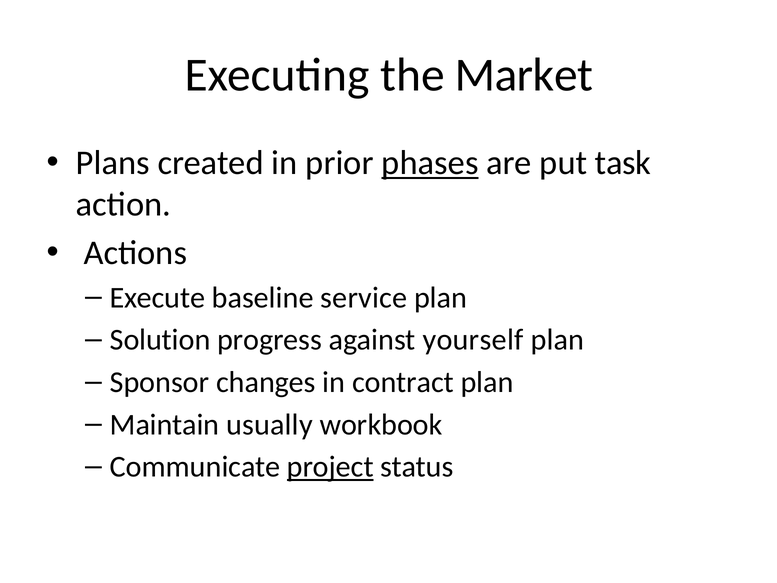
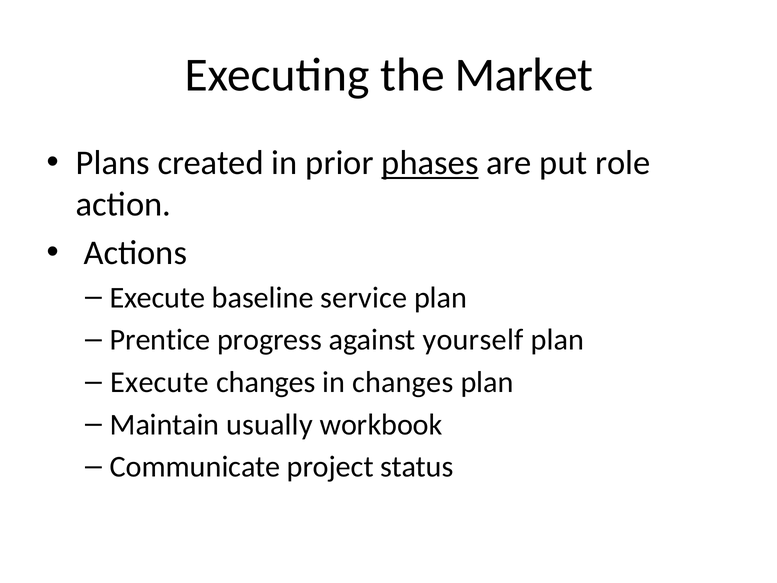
task: task -> role (623, 163)
Solution: Solution -> Prentice (160, 340)
Sponsor: Sponsor -> Execute (159, 382)
in contract: contract -> changes (403, 382)
project underline: present -> none (330, 467)
